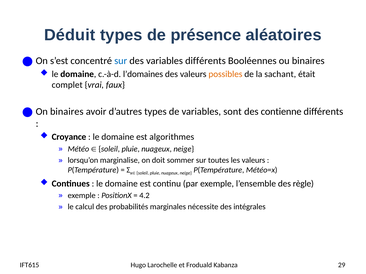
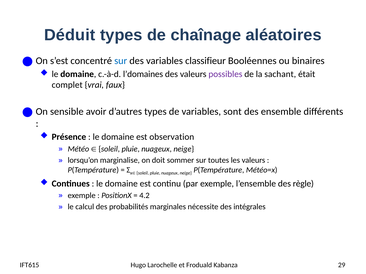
présence: présence -> chaînage (206, 35)
variables différents: différents -> classifieur (206, 61)
possibles colour: orange -> purple (225, 74)
On binaires: binaires -> sensible (67, 112)
contienne: contienne -> ensemble (281, 112)
Croyance: Croyance -> Présence (69, 137)
algorithmes: algorithmes -> observation (172, 137)
